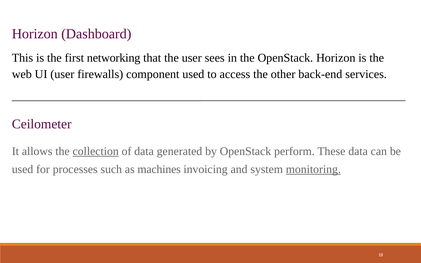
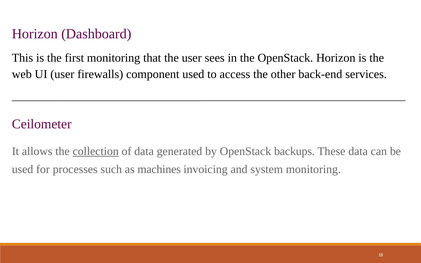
first networking: networking -> monitoring (114, 58)
perform: perform -> backups (294, 152)
monitoring underline: present -> none (313, 170)
